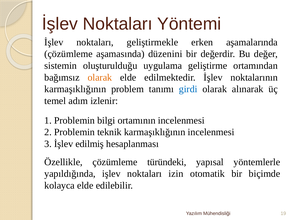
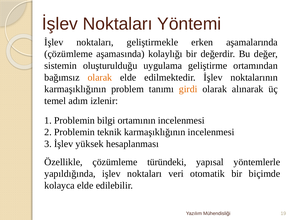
düzenini: düzenini -> kolaylığı (165, 54)
girdi colour: blue -> orange (188, 89)
edilmiş: edilmiş -> yüksek (90, 144)
izin: izin -> veri (176, 174)
